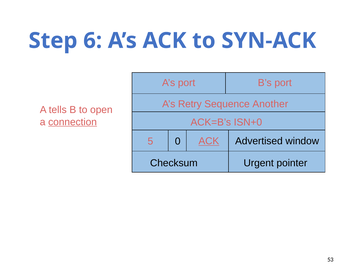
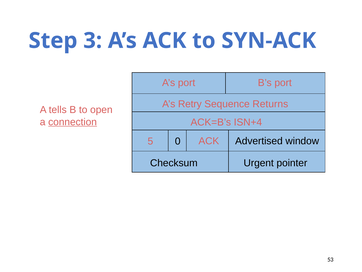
6: 6 -> 3 (93, 41)
Another: Another -> Returns (270, 104)
ISN+0: ISN+0 -> ISN+4 (248, 122)
ACK underline: present -> none (209, 141)
